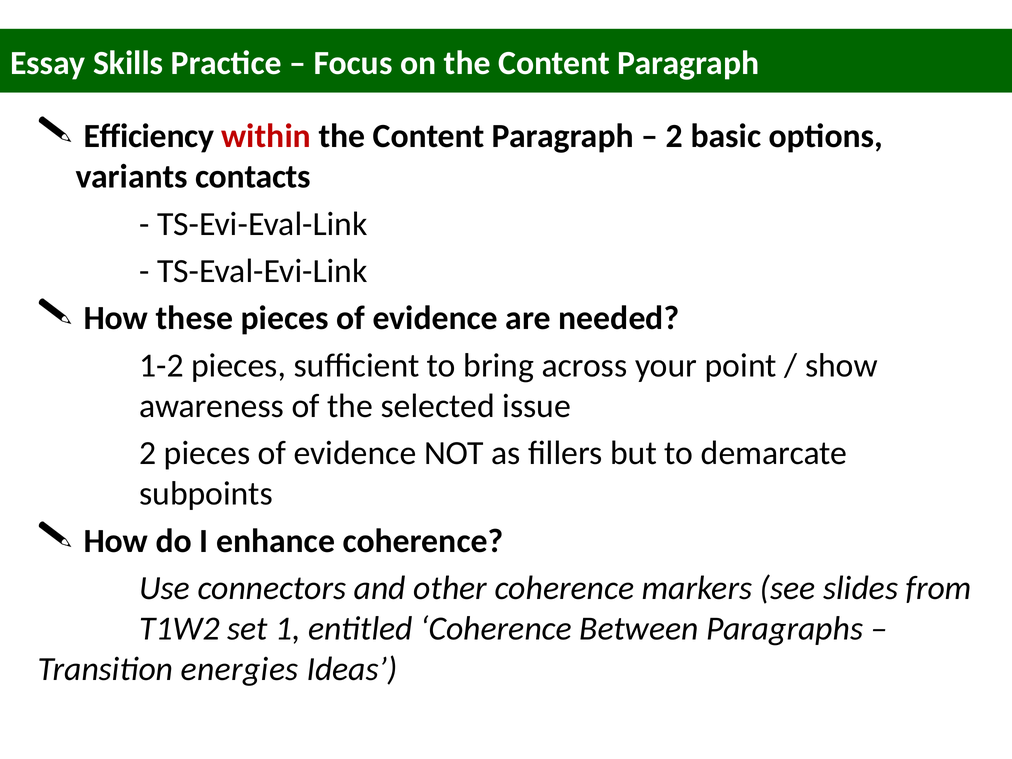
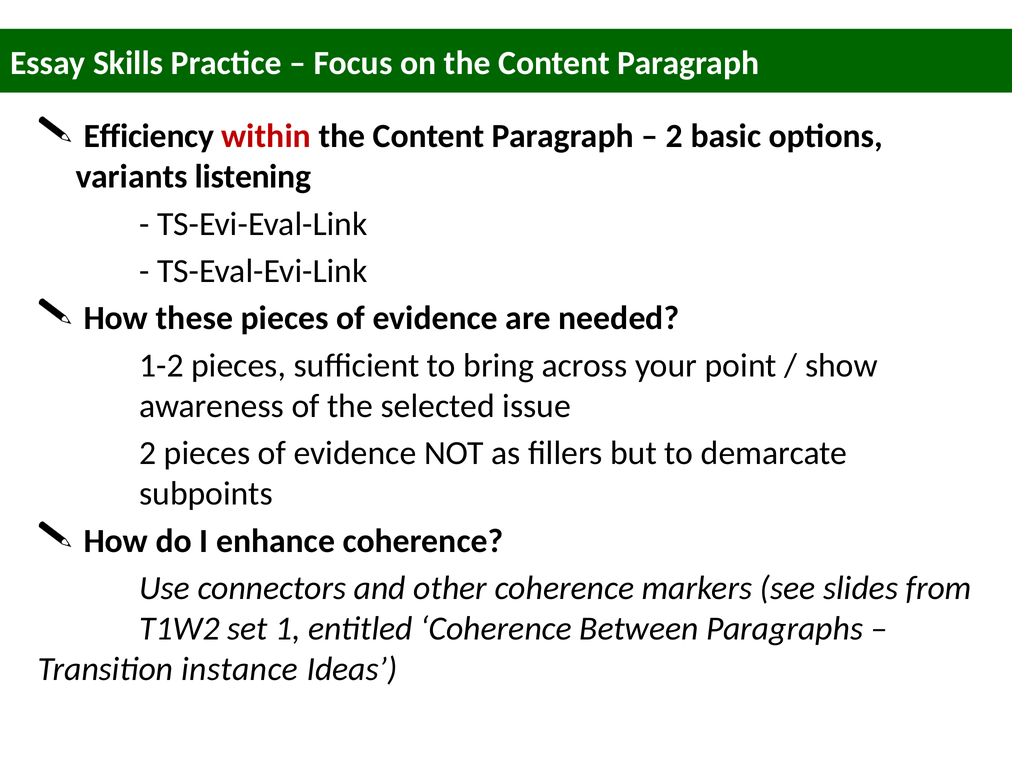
contacts: contacts -> listening (253, 177)
energies: energies -> instance (240, 669)
